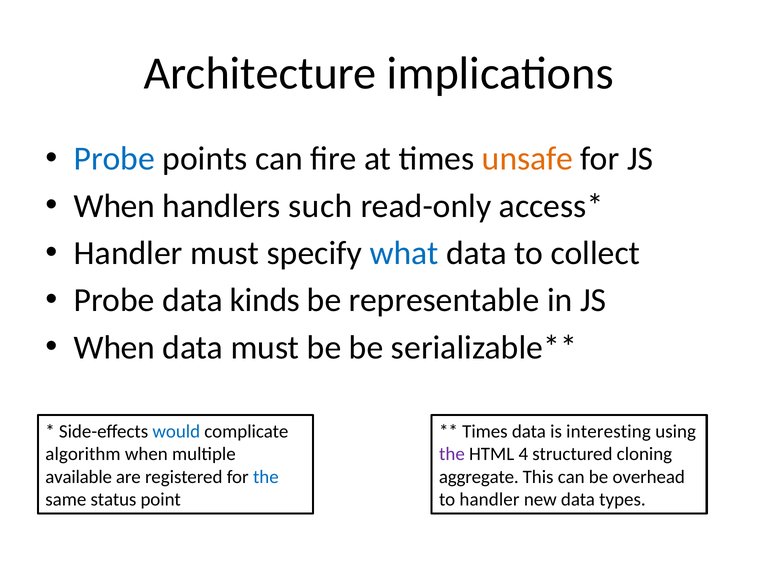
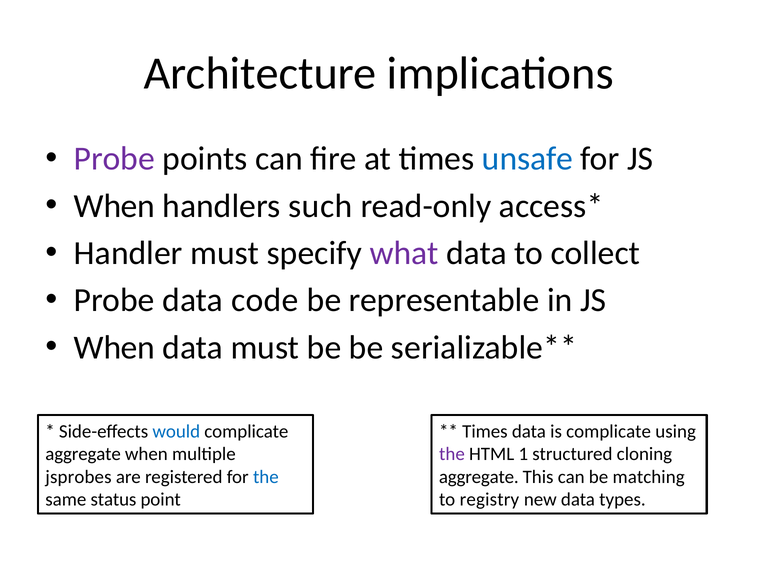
Probe colour: blue -> purple (114, 159)
unsafe colour: orange -> blue (527, 159)
what colour: blue -> purple (404, 253)
kinds: kinds -> code (265, 301)
is interesting: interesting -> complicate (609, 432)
algorithm: algorithm -> aggregate (83, 455)
4: 4 -> 1 (523, 455)
available: available -> jsprobes (78, 477)
overhead: overhead -> matching (649, 477)
to handler: handler -> registry (489, 500)
